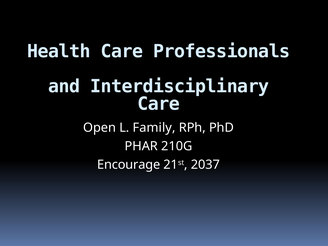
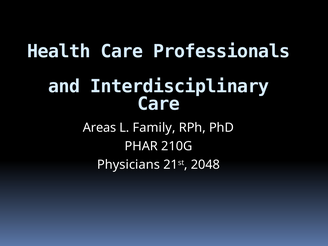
Open: Open -> Areas (100, 128)
Encourage: Encourage -> Physicians (129, 165)
2037: 2037 -> 2048 (205, 165)
